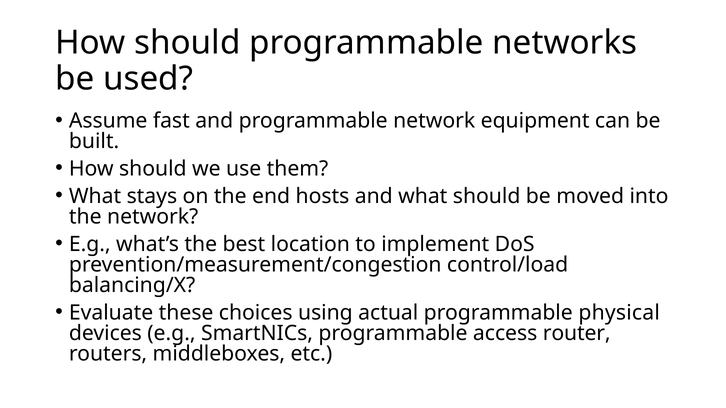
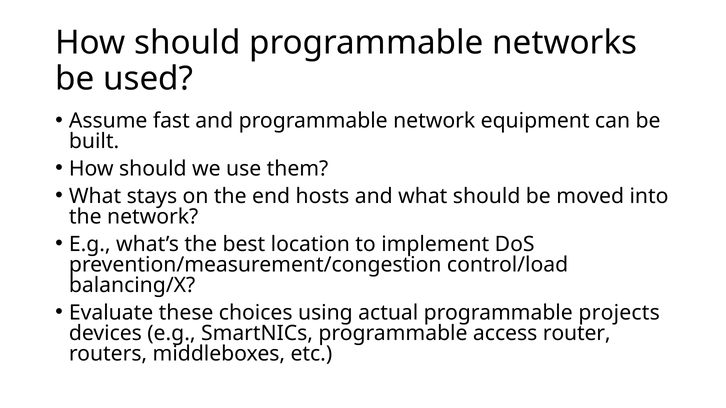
physical: physical -> projects (619, 313)
